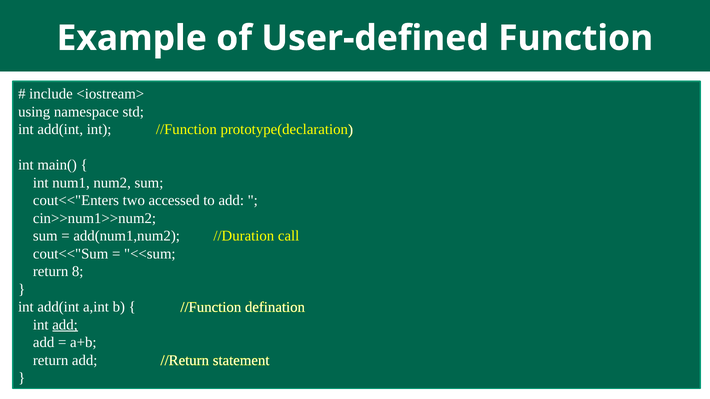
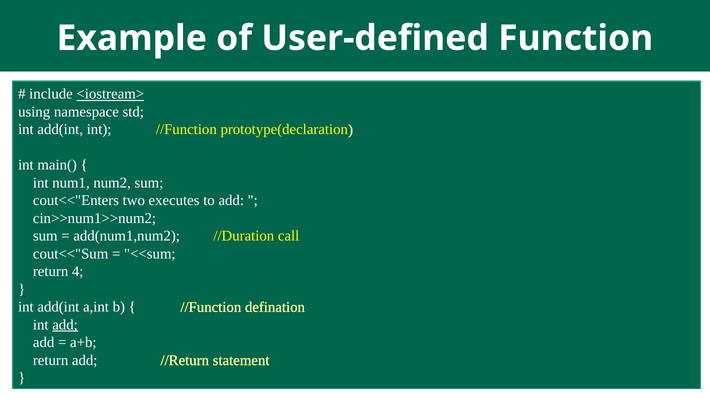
<iostream> underline: none -> present (110, 94)
accessed: accessed -> executes (174, 201)
8: 8 -> 4 (78, 272)
